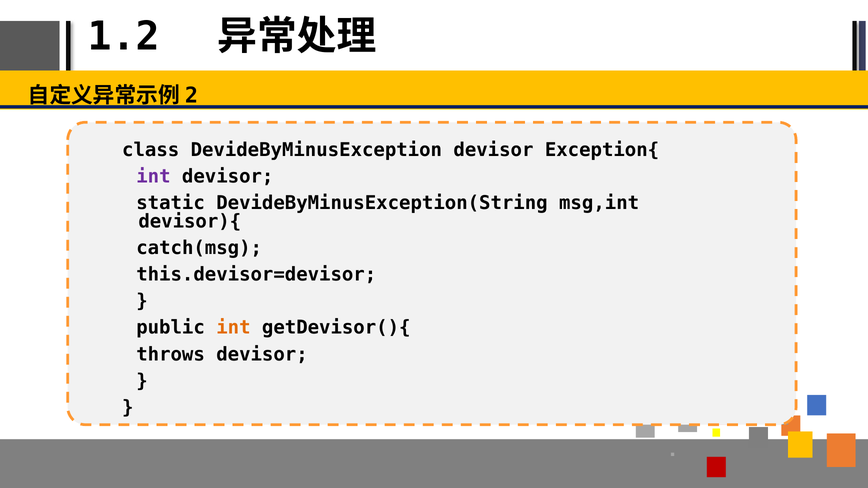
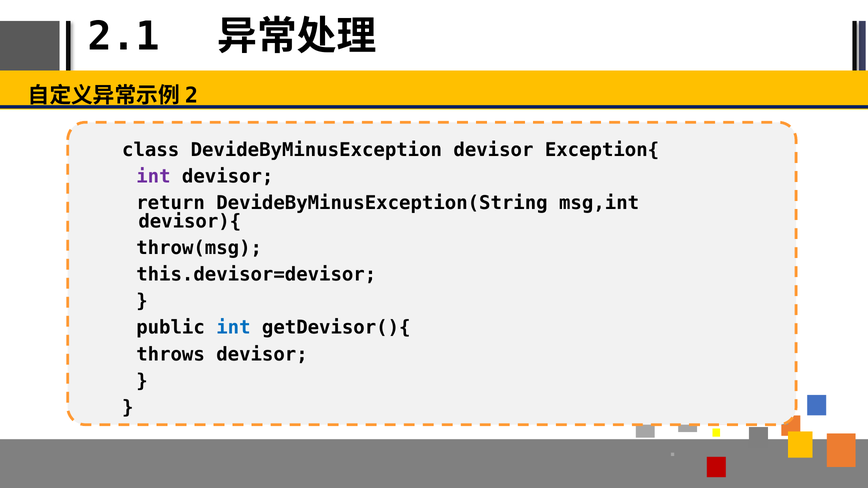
1.2: 1.2 -> 2.1 (124, 37)
static: static -> return (171, 203)
catch(msg: catch(msg -> throw(msg (199, 248)
int colour: orange -> blue (233, 328)
